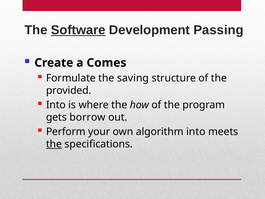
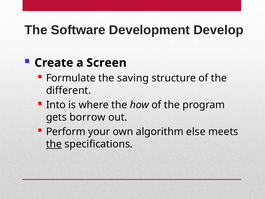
Software underline: present -> none (78, 30)
Passing: Passing -> Develop (219, 30)
Comes: Comes -> Screen (106, 63)
provided: provided -> different (69, 90)
algorithm into: into -> else (196, 132)
